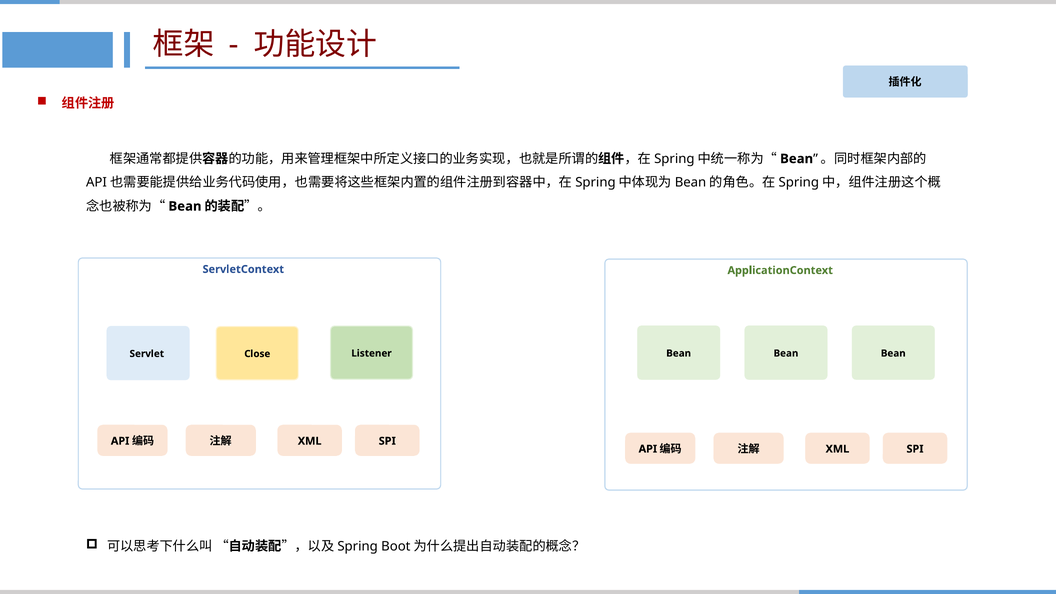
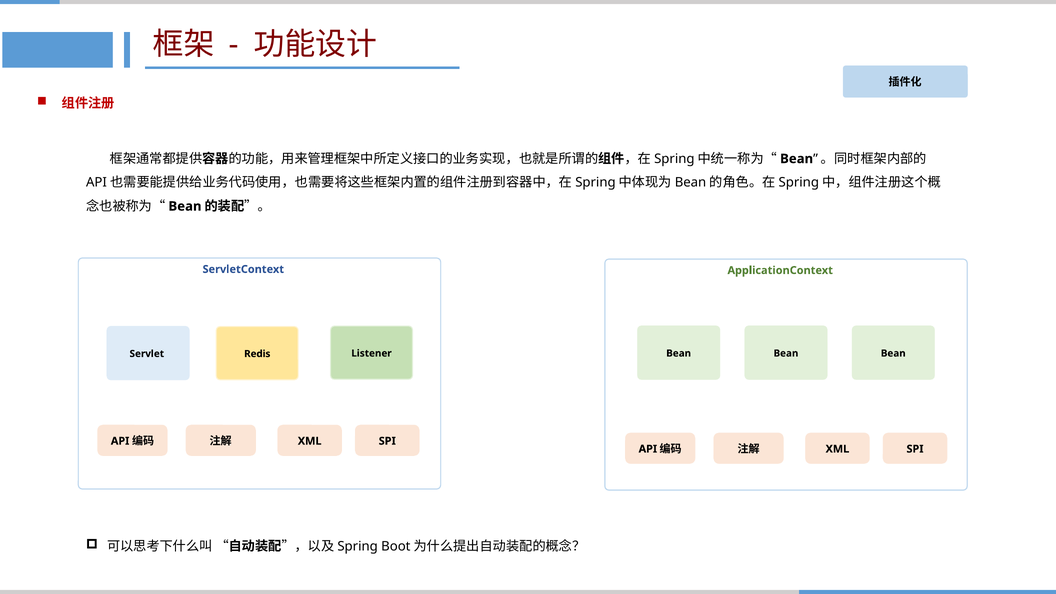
Close: Close -> Redis (257, 354)
